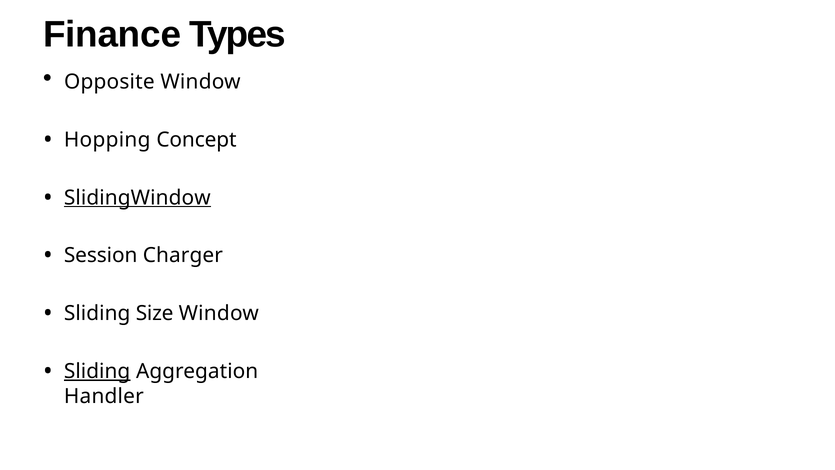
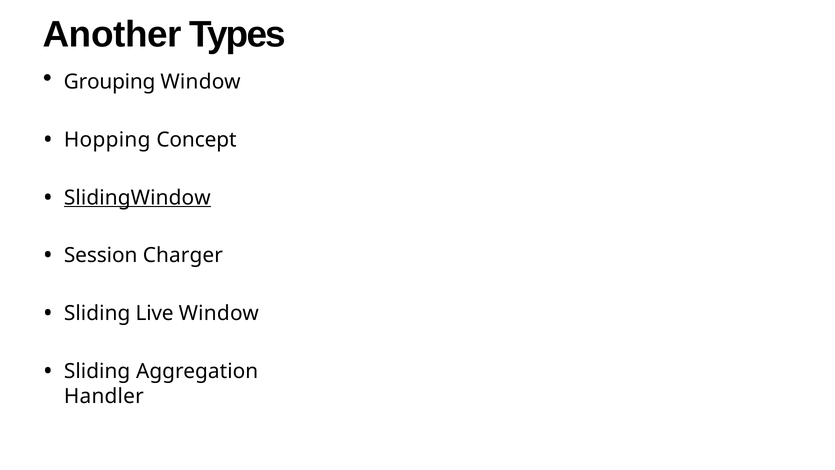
Finance: Finance -> Another (112, 34)
Opposite: Opposite -> Grouping (110, 82)
Size: Size -> Live (155, 313)
Sliding underline: present -> none (97, 371)
